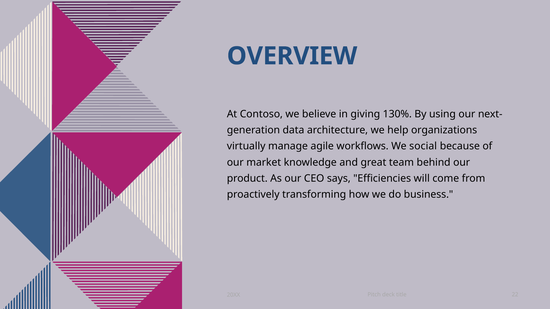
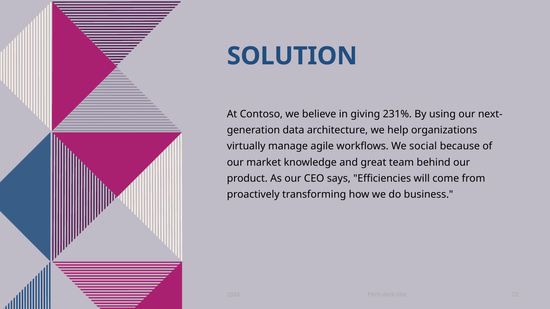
OVERVIEW: OVERVIEW -> SOLUTION (292, 56)
130%: 130% -> 231% (397, 114)
